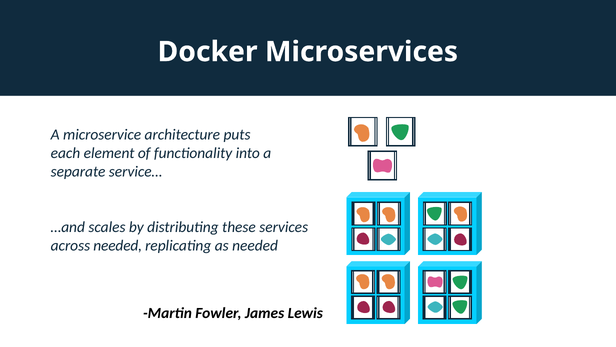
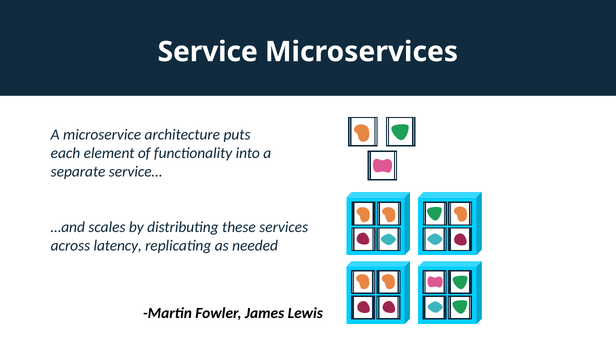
Docker: Docker -> Service (208, 52)
across needed: needed -> latency (118, 245)
